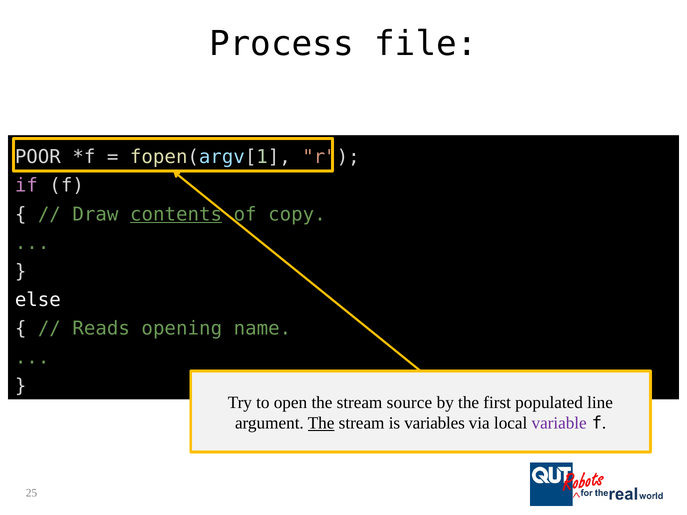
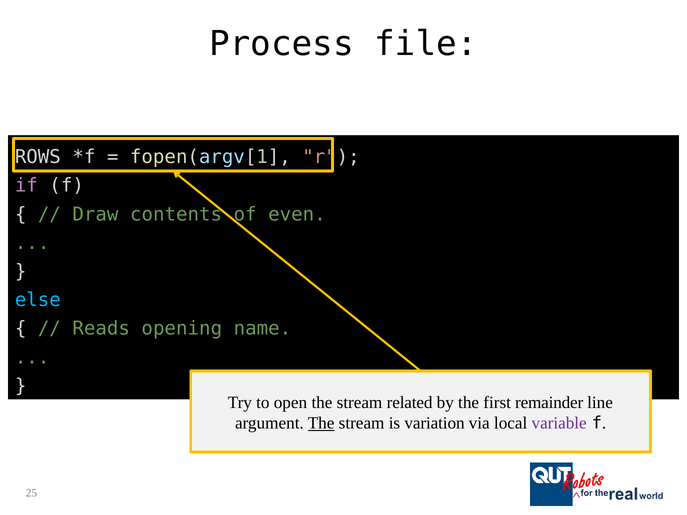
POOR: POOR -> ROWS (38, 157)
contents underline: present -> none (176, 214)
copy: copy -> even (297, 214)
else colour: white -> light blue (38, 300)
source: source -> related (410, 403)
populated: populated -> remainder (549, 403)
variables: variables -> variation (435, 423)
